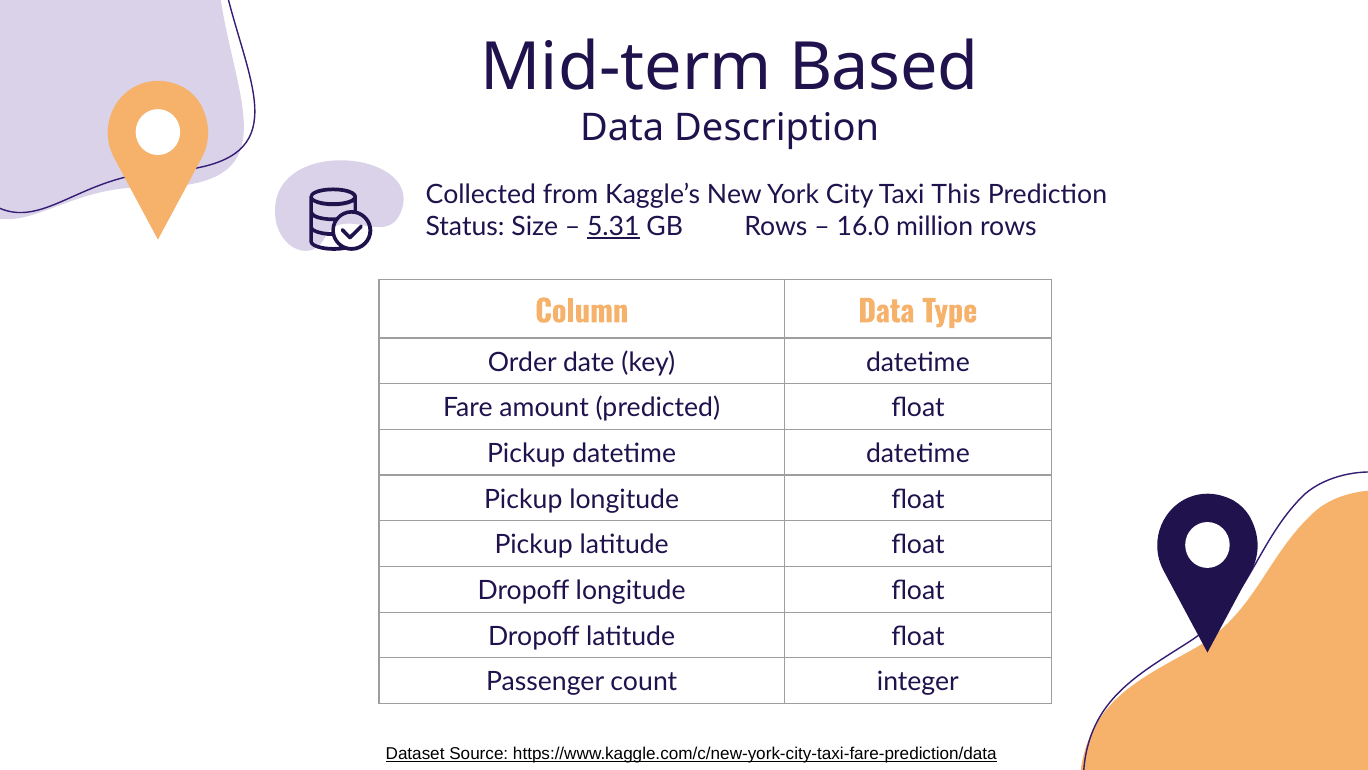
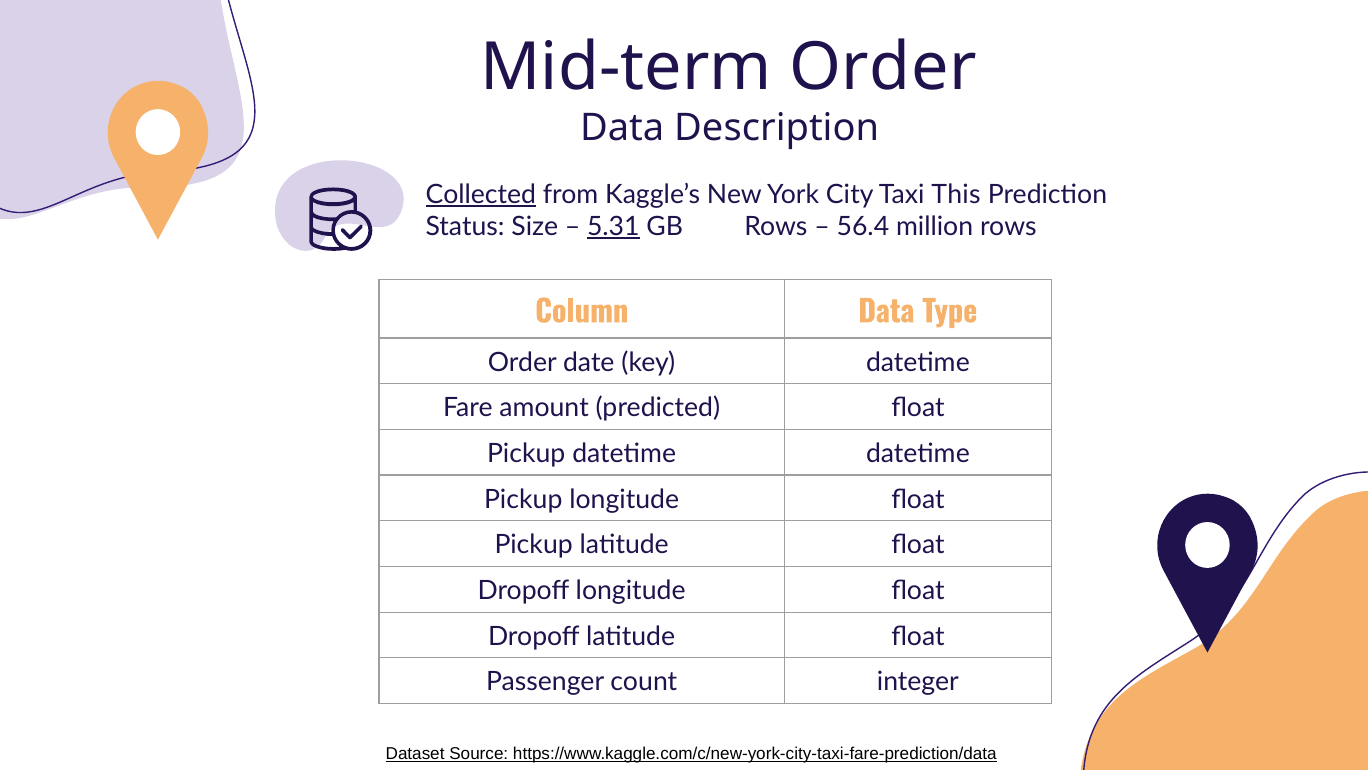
Mid-term Based: Based -> Order (883, 67)
Collected underline: none -> present (481, 194)
16.0: 16.0 -> 56.4 (863, 226)
